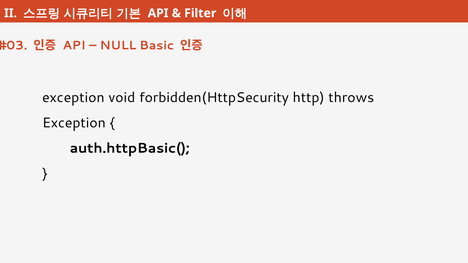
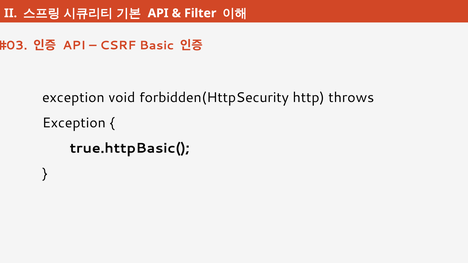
NULL: NULL -> CSRF (118, 45)
auth.httpBasic(: auth.httpBasic( -> true.httpBasic( (130, 148)
